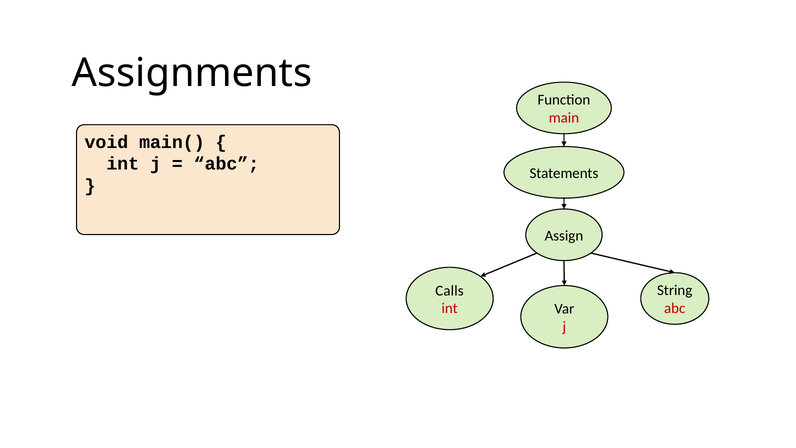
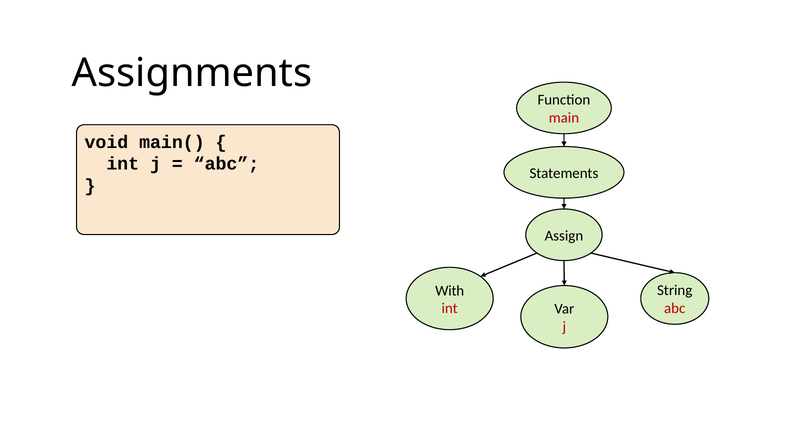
Calls: Calls -> With (450, 290)
